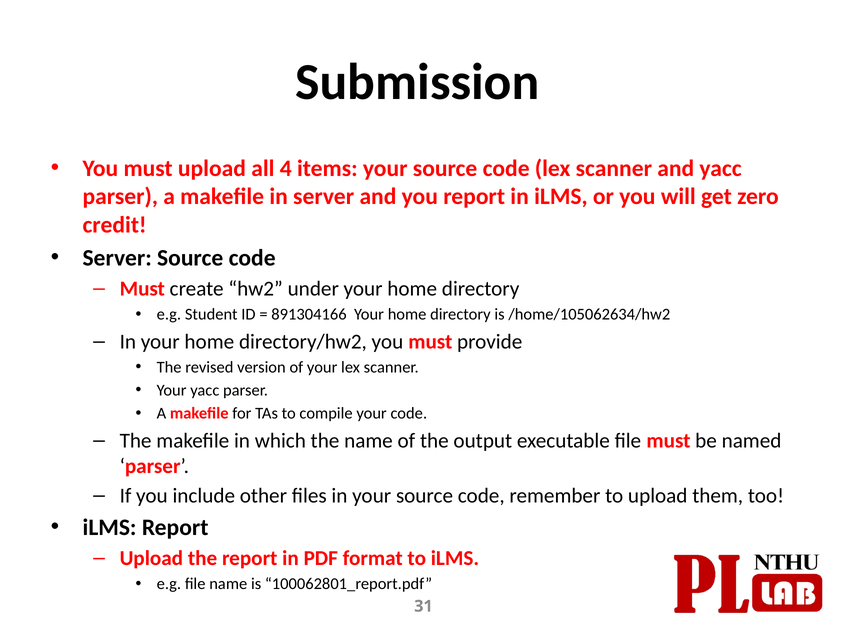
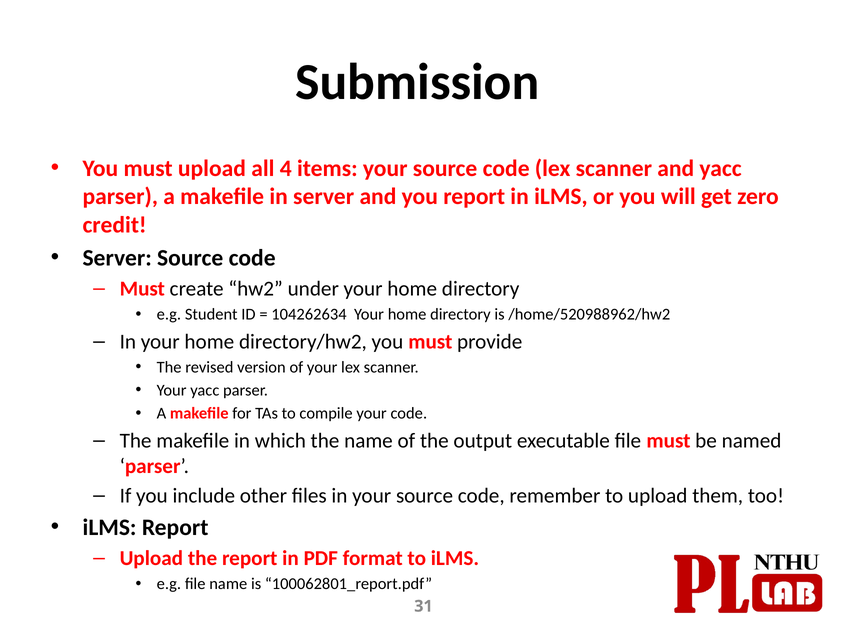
891304166: 891304166 -> 104262634 (309, 314)
/home/105062634/hw2: /home/105062634/hw2 -> /home/520988962/hw2 (589, 314)
